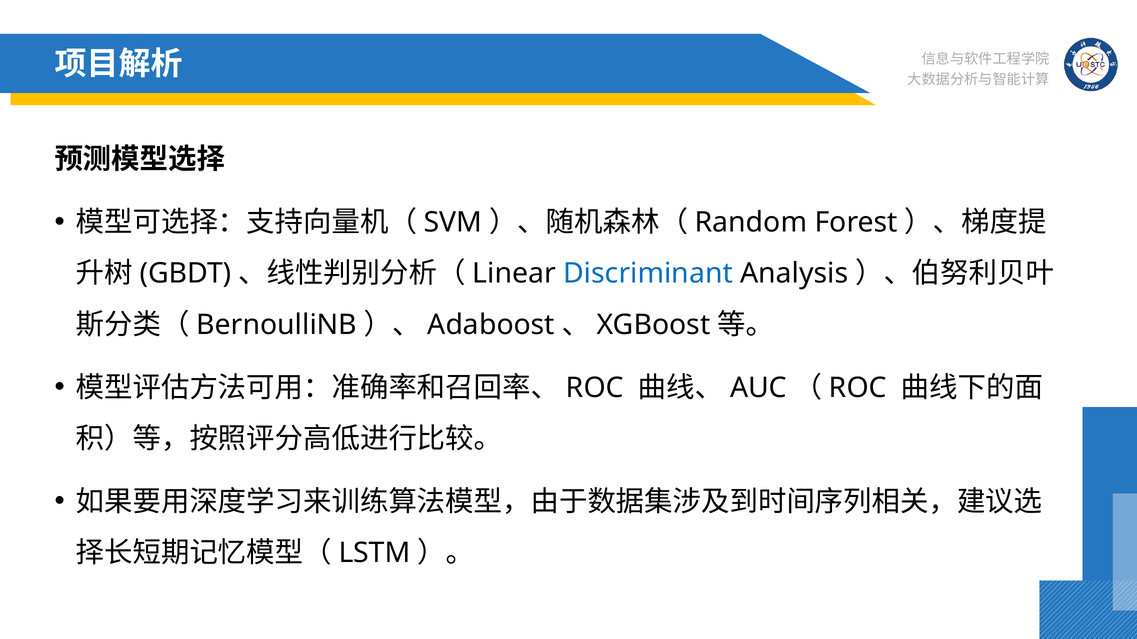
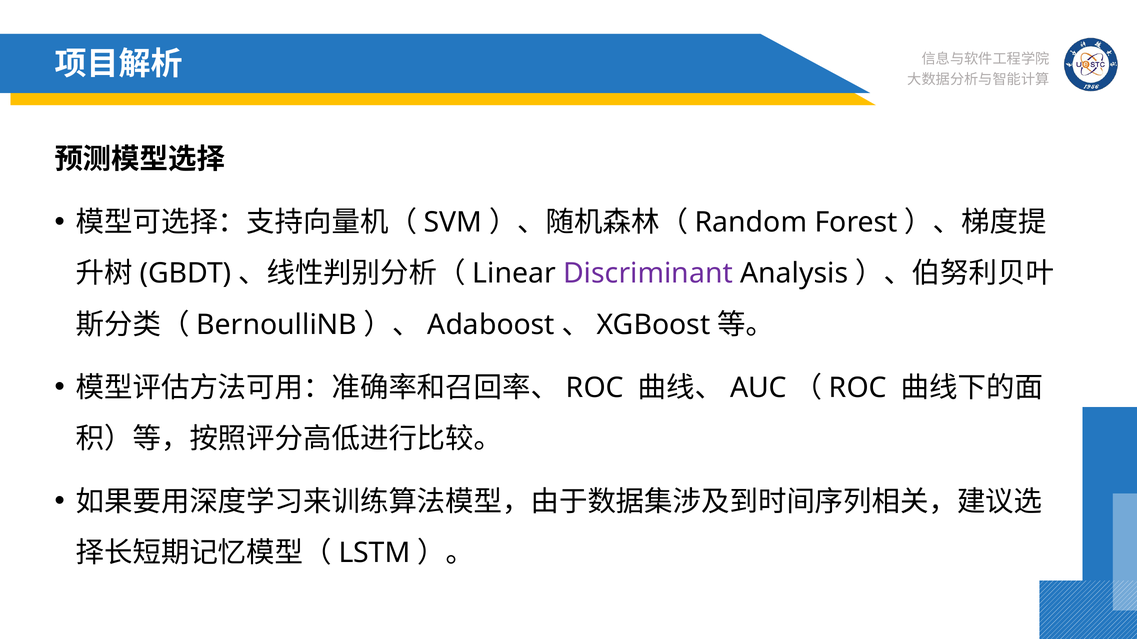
Discriminant colour: blue -> purple (648, 274)
